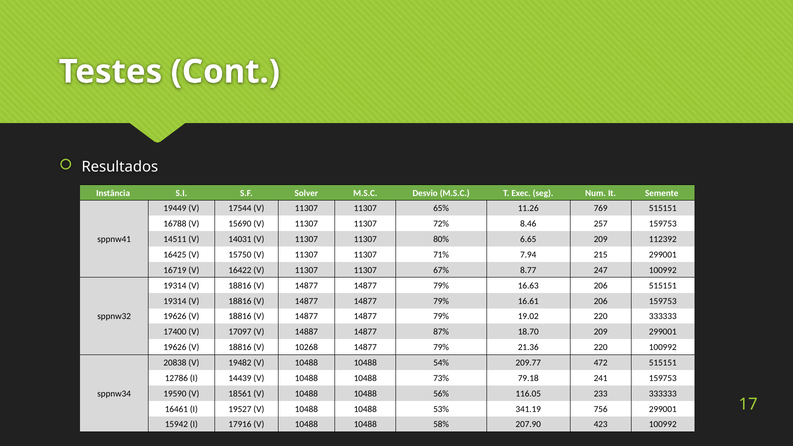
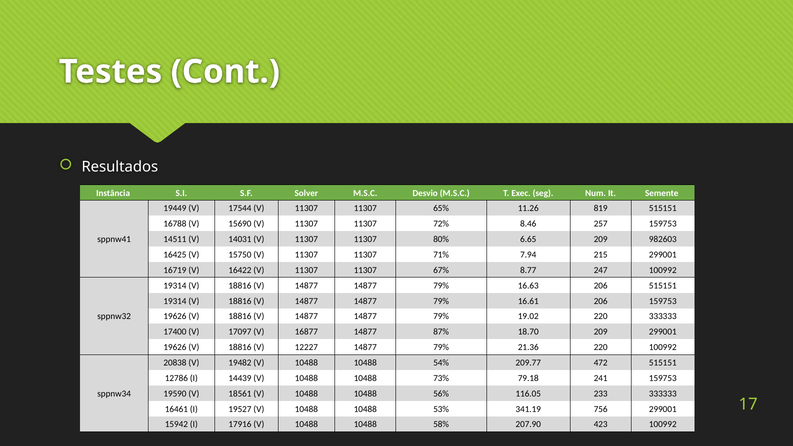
769: 769 -> 819 (601, 208)
112392: 112392 -> 982603 (663, 239)
14887: 14887 -> 16877 (306, 332)
10268: 10268 -> 12227 (306, 347)
